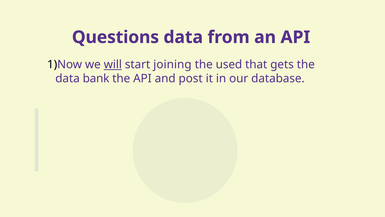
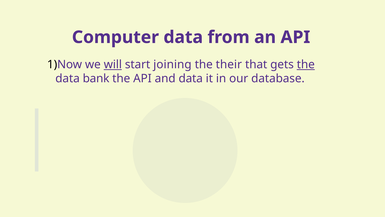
Questions: Questions -> Computer (115, 37)
used: used -> their (229, 64)
the underline: none -> present (306, 64)
and post: post -> data (191, 78)
